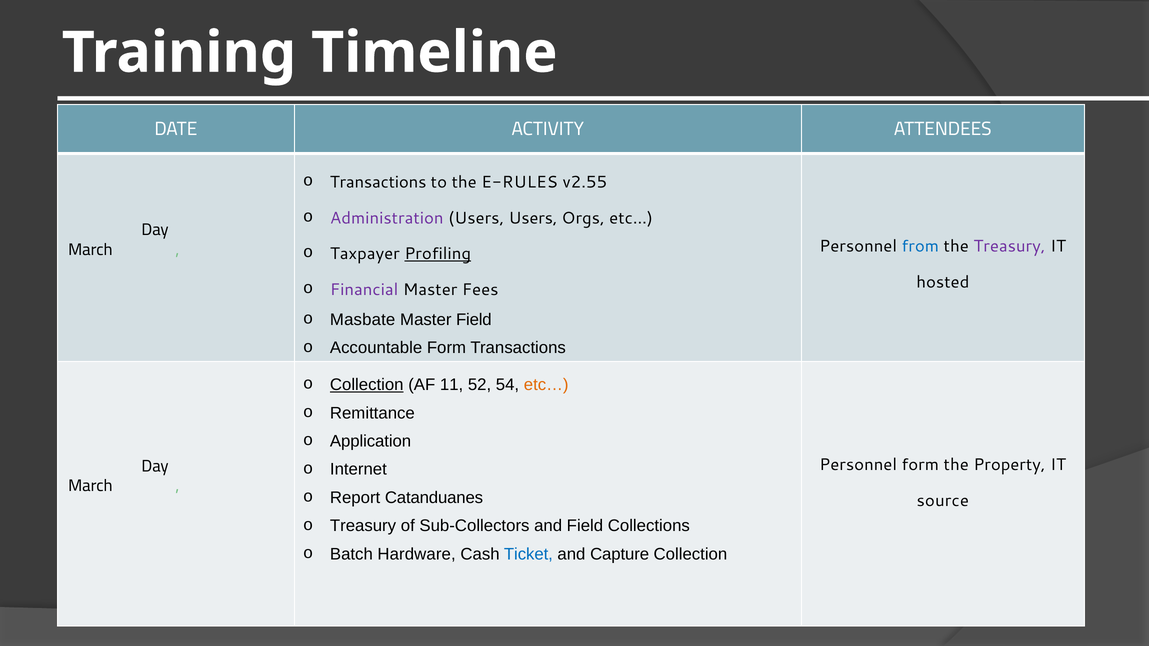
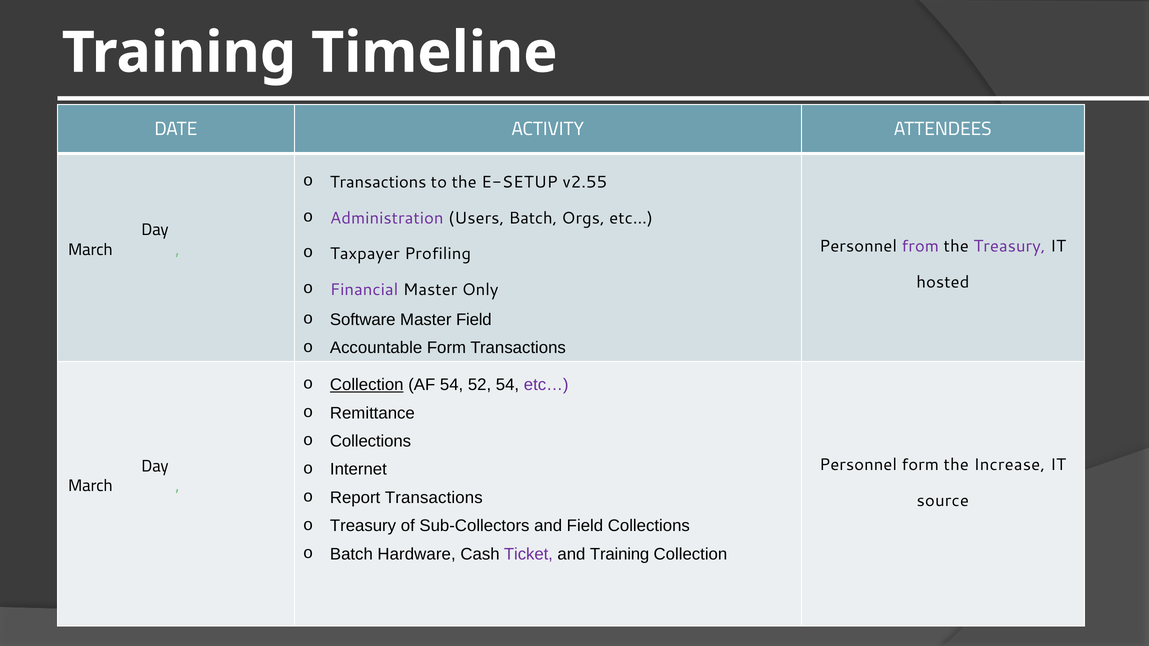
E-RULES: E-RULES -> E-SETUP (520, 183)
Users Users: Users -> Batch (533, 218)
from colour: blue -> purple (920, 247)
Profiling underline: present -> none (438, 254)
Fees: Fees -> Only (480, 290)
Masbate: Masbate -> Software (363, 320)
AF 11: 11 -> 54 (452, 385)
etc… colour: orange -> purple (546, 385)
Application: Application -> Collections (371, 441)
Property: Property -> Increase (1009, 465)
Report Catanduanes: Catanduanes -> Transactions (434, 498)
Ticket colour: blue -> purple (528, 554)
and Capture: Capture -> Training (620, 554)
